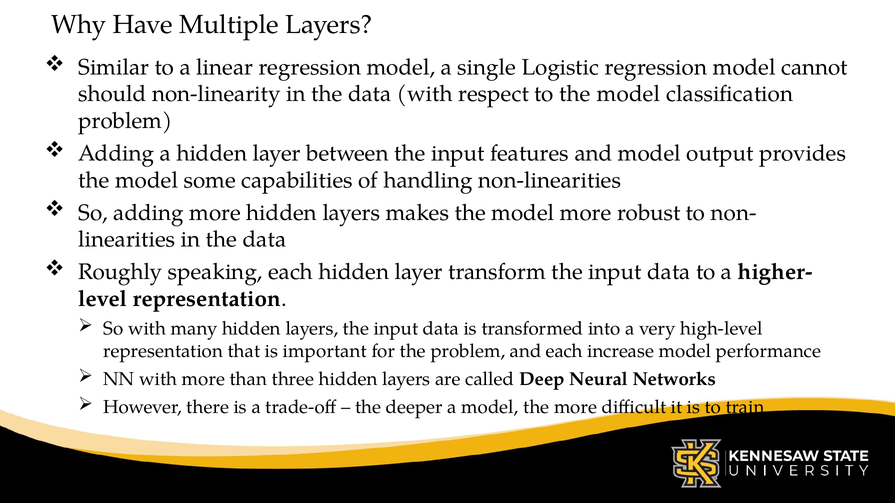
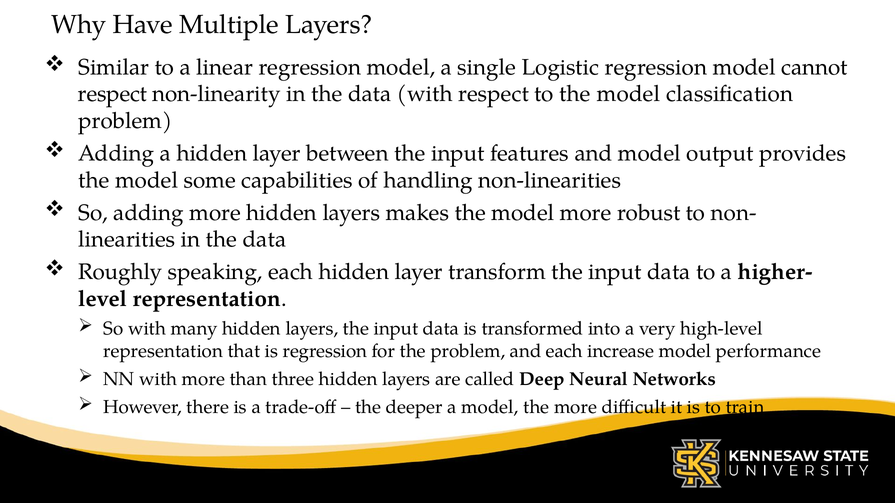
should: should -> respect (112, 94)
is important: important -> regression (325, 351)
